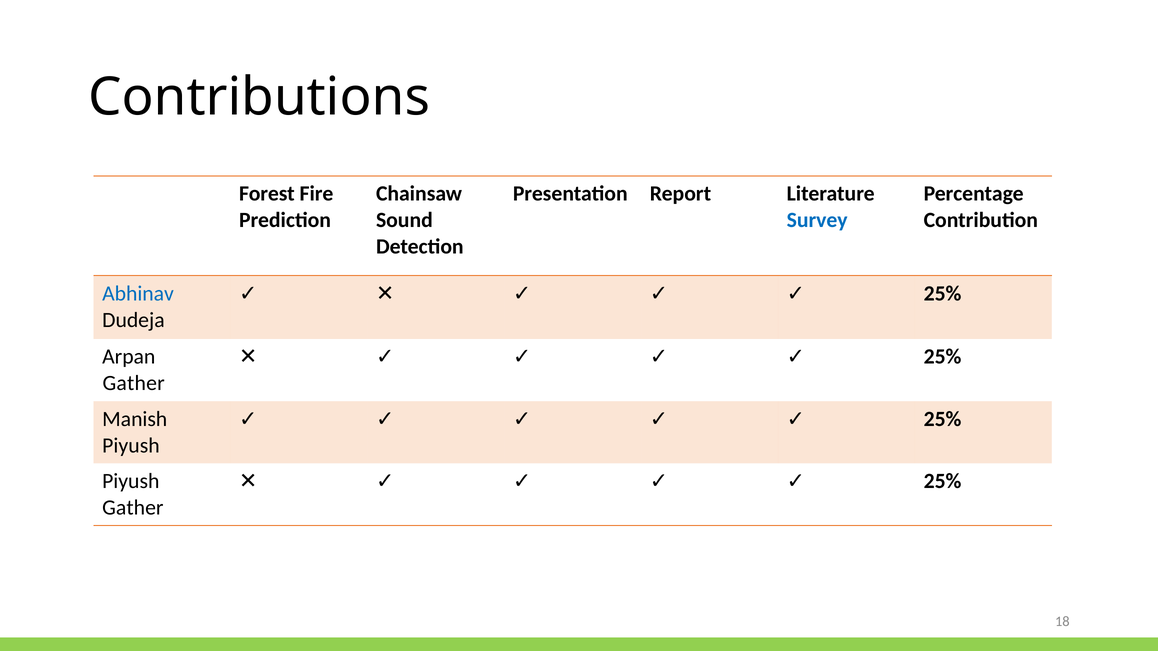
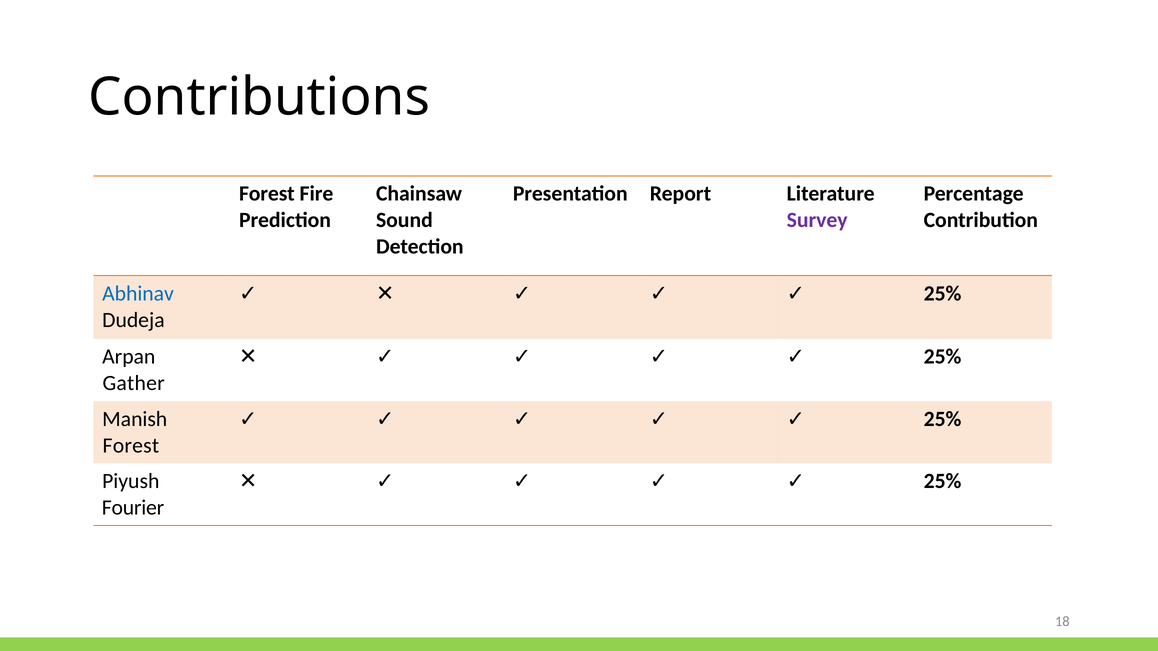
Survey colour: blue -> purple (817, 220)
Piyush: Piyush -> Forest (131, 446)
Gather: Gather -> Fourier (133, 508)
